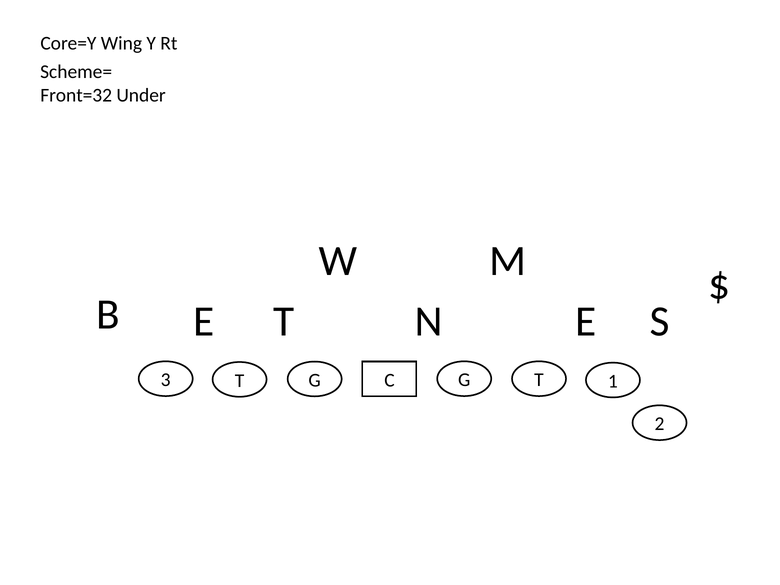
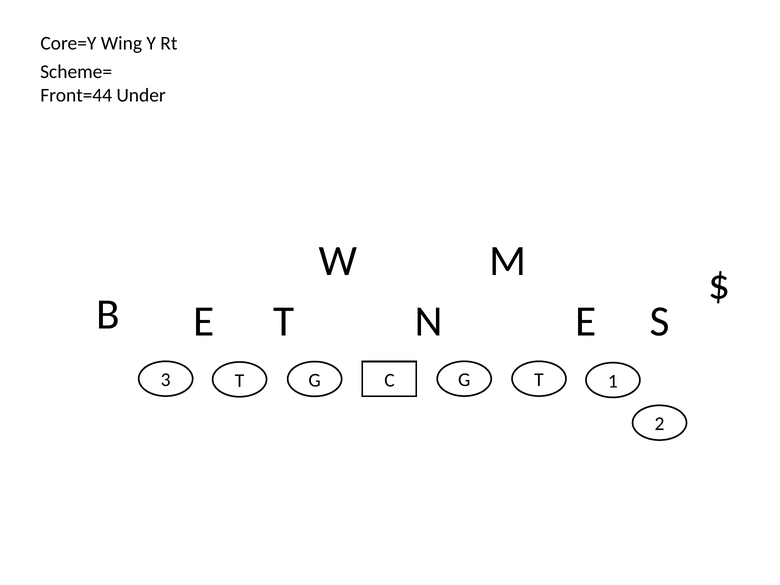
Front=32: Front=32 -> Front=44 (76, 95)
